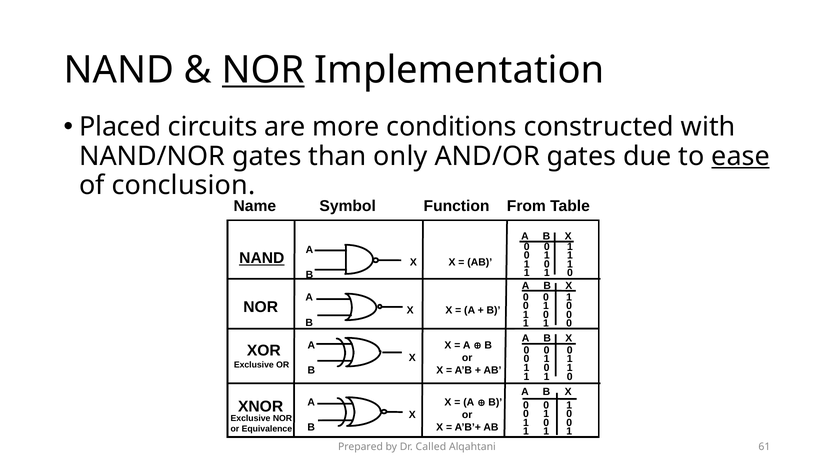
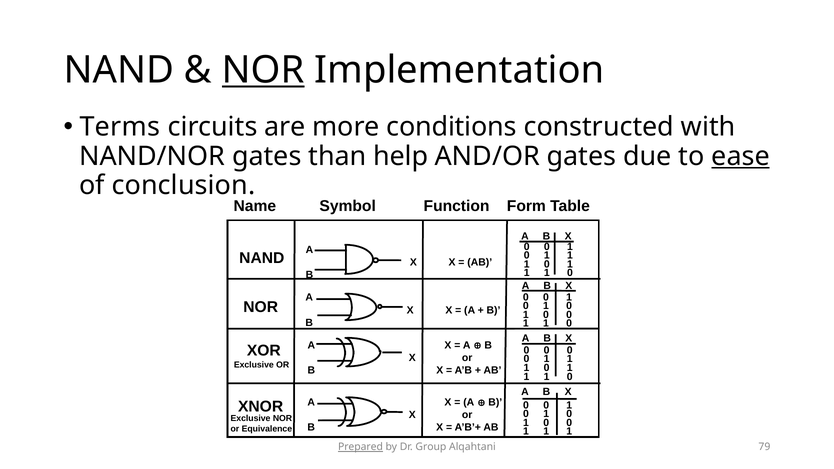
Placed: Placed -> Terms (120, 127)
only: only -> help (401, 156)
From: From -> Form (526, 206)
NAND underline: present -> none (262, 258)
Prepared underline: none -> present (360, 447)
Called: Called -> Group (431, 447)
61: 61 -> 79 (764, 447)
